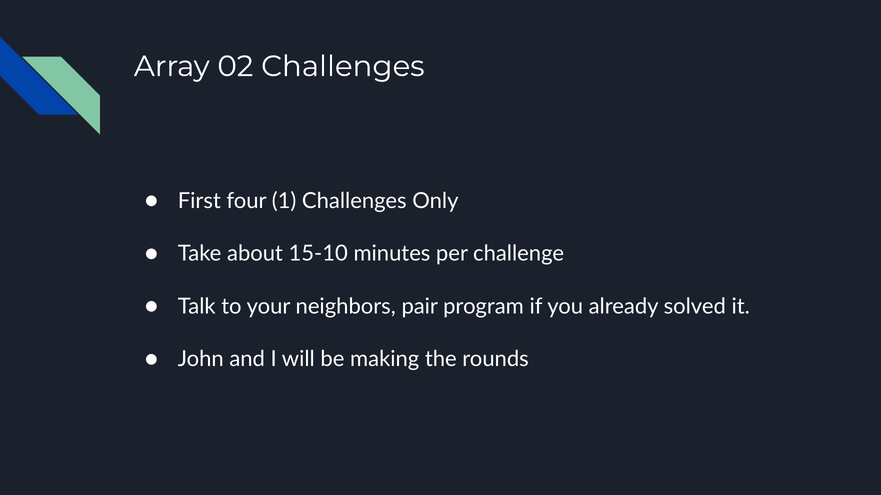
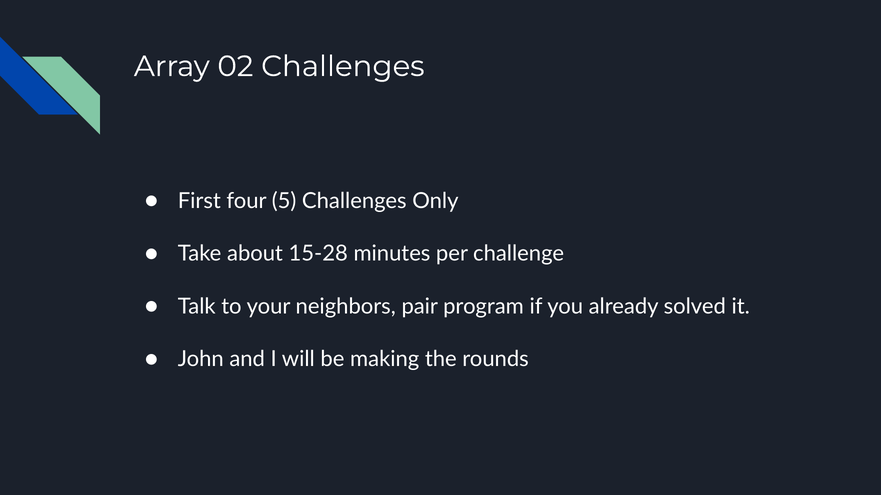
1: 1 -> 5 (284, 201)
15-10: 15-10 -> 15-28 (318, 254)
